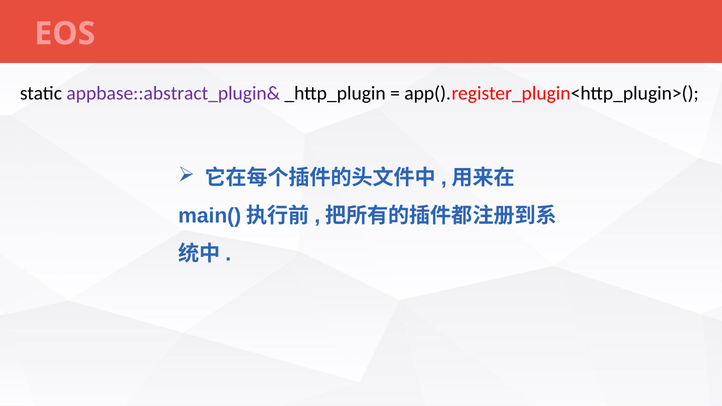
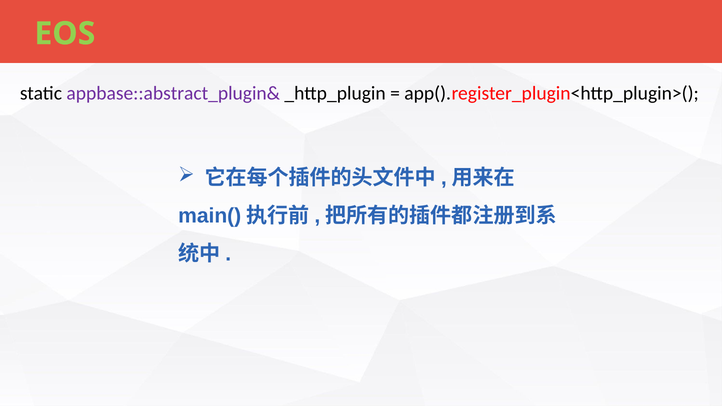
EOS colour: pink -> light green (65, 34)
